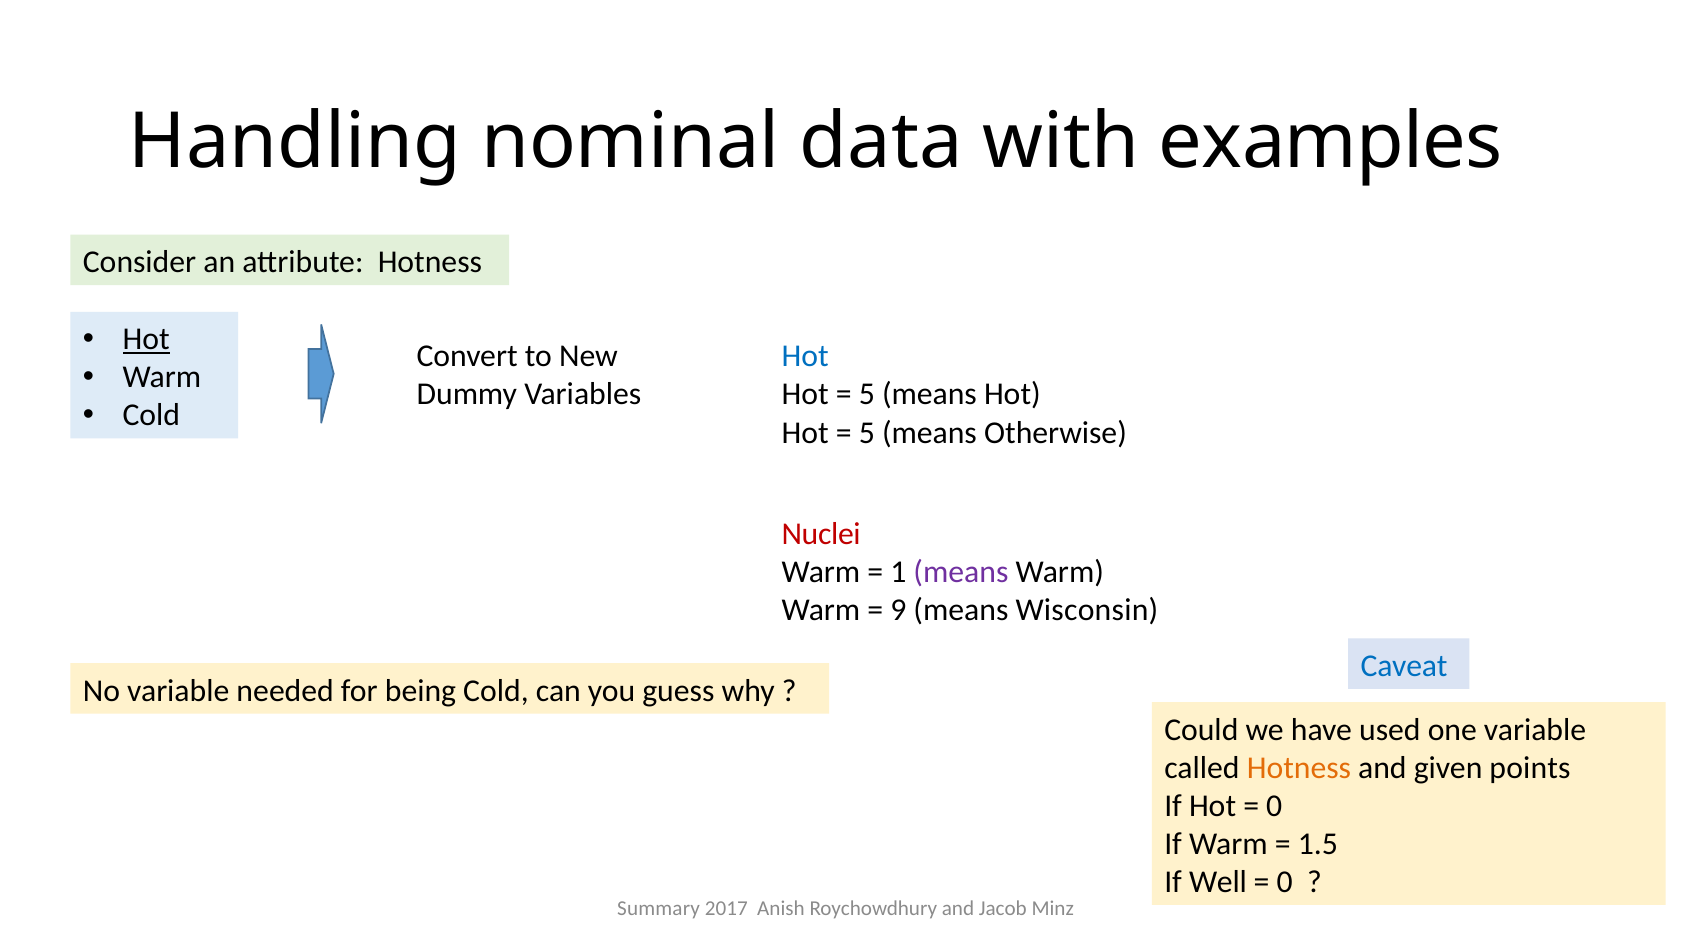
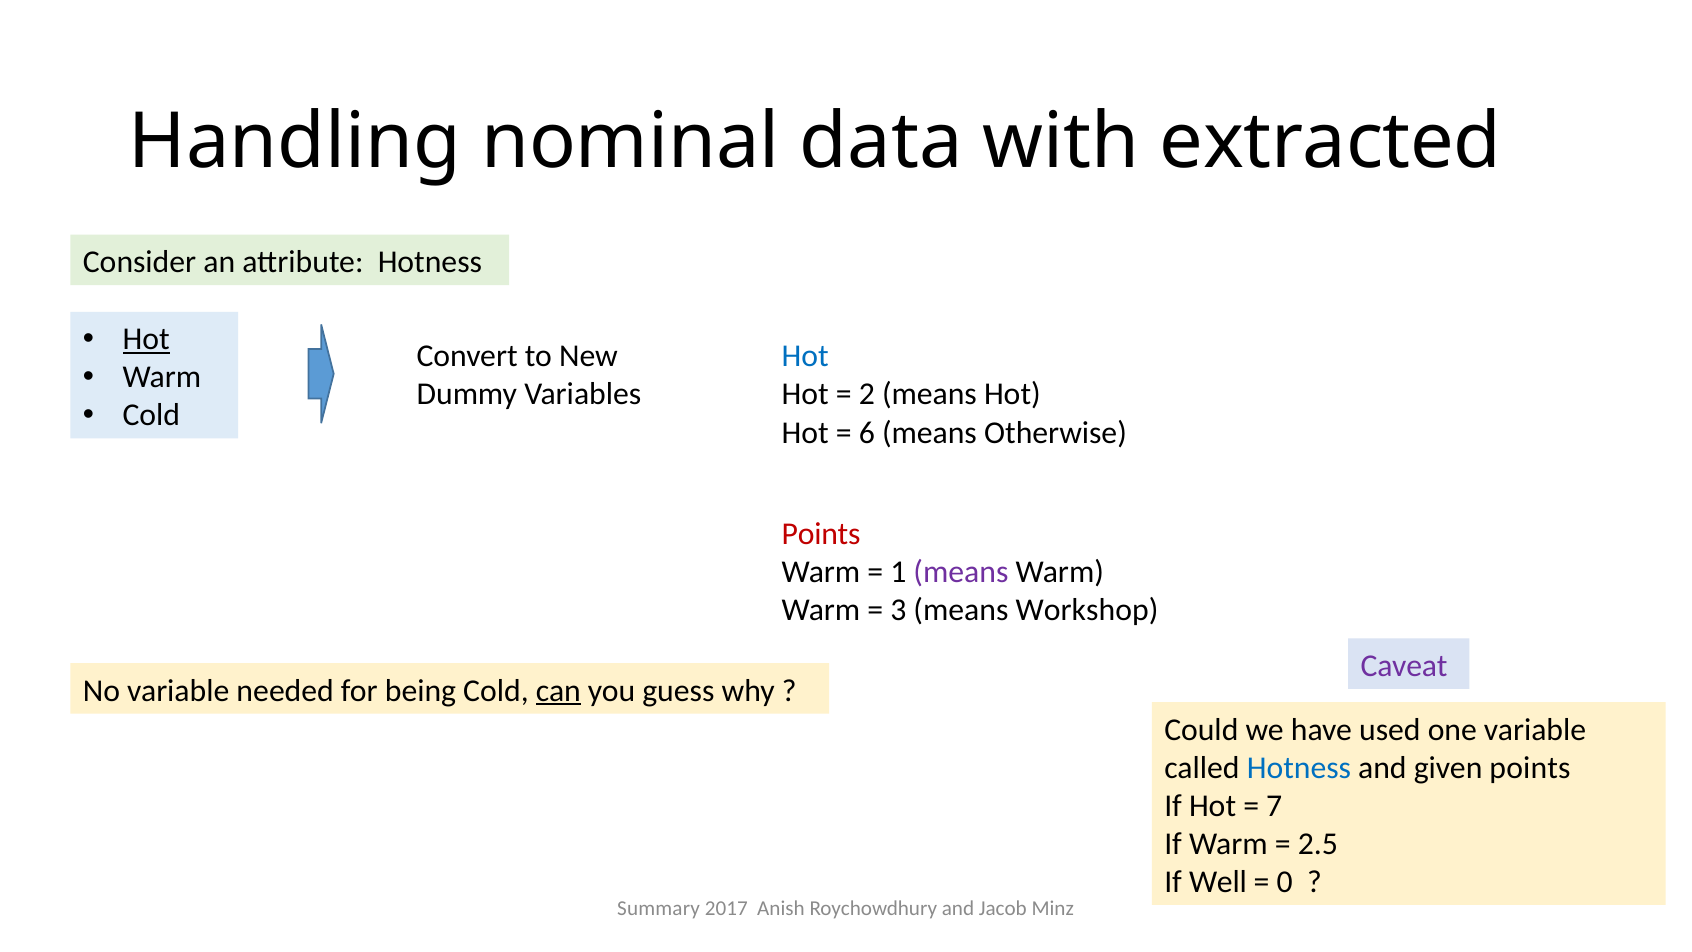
examples: examples -> extracted (1331, 142)
5: 5 -> 2 (867, 394)
5: 5 -> 6 (867, 432)
Nuclei: Nuclei -> Points (821, 534)
9: 9 -> 3 (898, 610)
Wisconsin: Wisconsin -> Workshop (1087, 610)
Caveat colour: blue -> purple (1404, 666)
can underline: none -> present (558, 690)
Hotness colour: orange -> blue (1299, 767)
0: 0 -> 7 (1274, 805)
1.5: 1.5 -> 2.5 (1318, 844)
